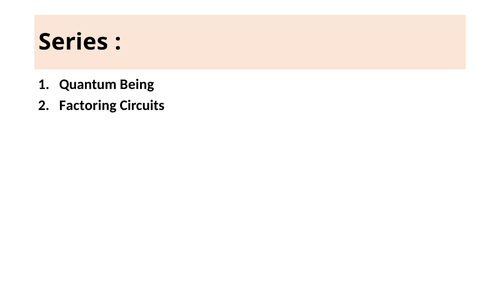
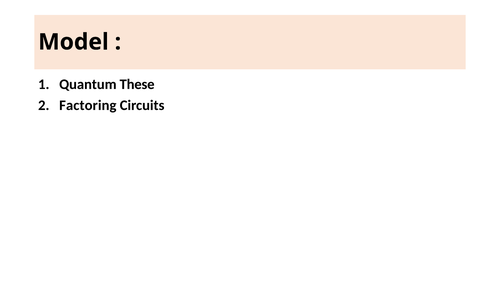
Series: Series -> Model (73, 42)
Being: Being -> These (137, 85)
